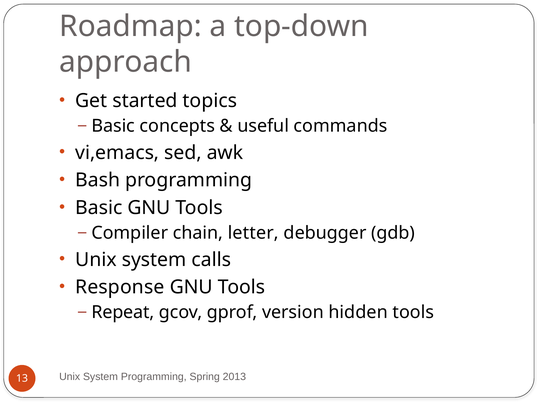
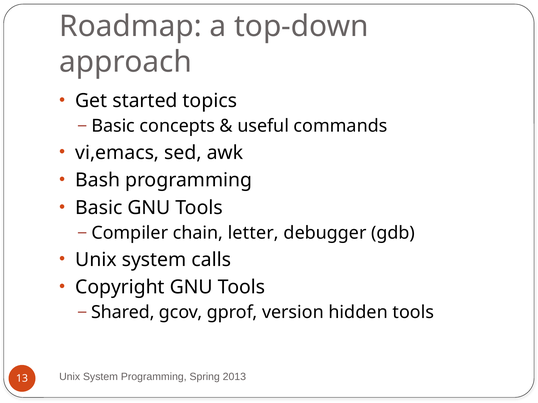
Response: Response -> Copyright (120, 288)
Repeat: Repeat -> Shared (123, 313)
